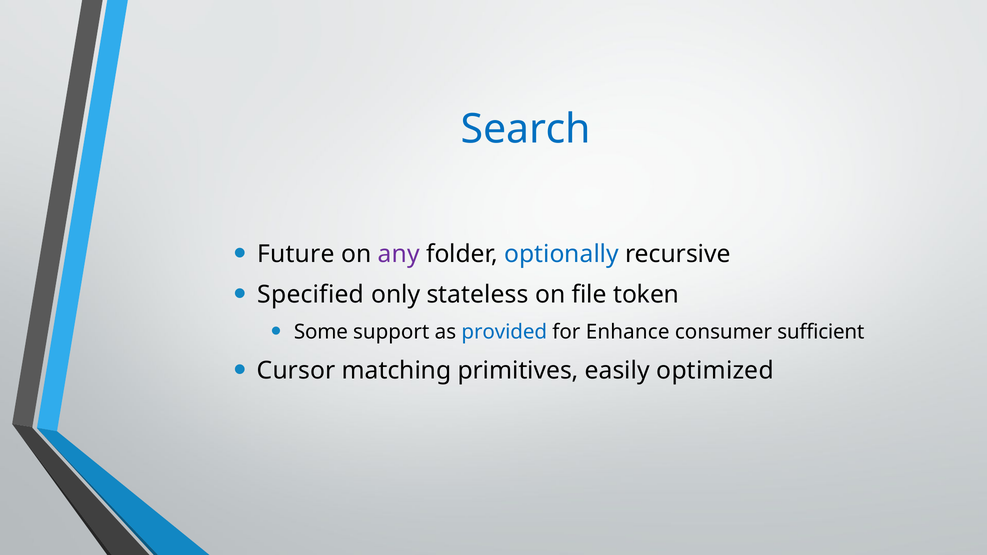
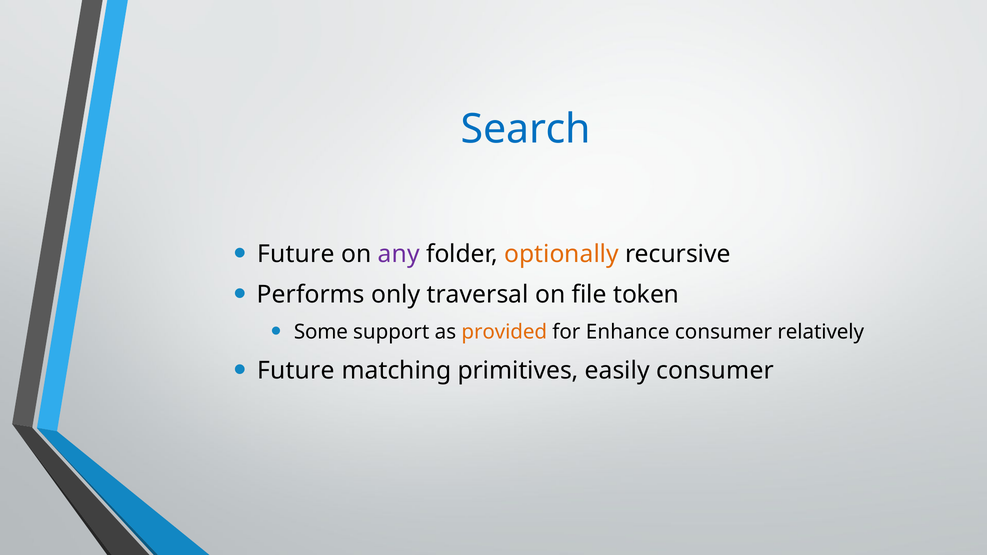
optionally colour: blue -> orange (561, 254)
Specified: Specified -> Performs (311, 295)
stateless: stateless -> traversal (478, 295)
provided colour: blue -> orange (504, 332)
sufficient: sufficient -> relatively (821, 332)
Cursor: Cursor -> Future (296, 371)
easily optimized: optimized -> consumer (715, 371)
